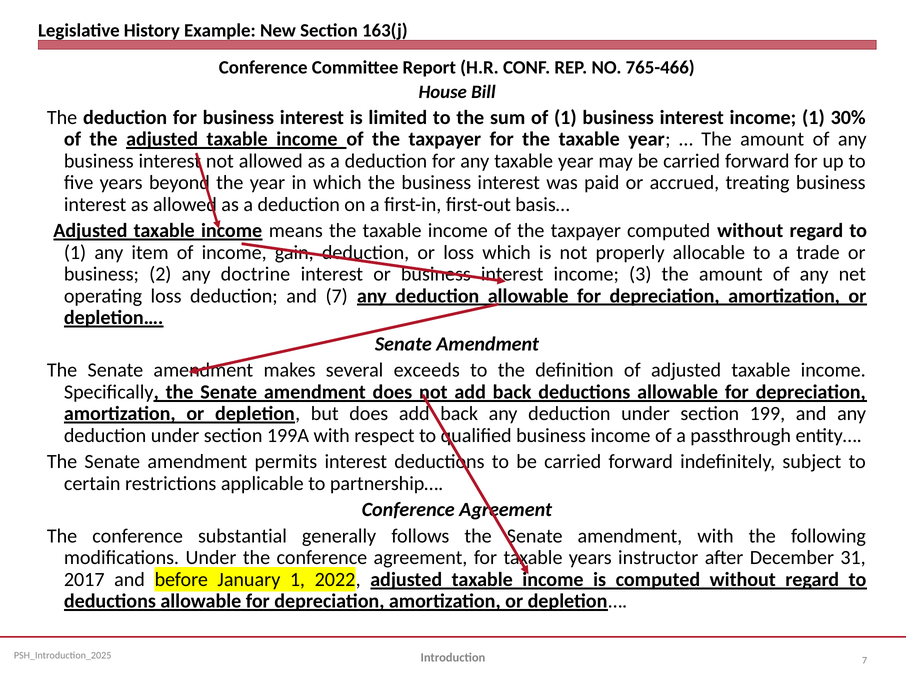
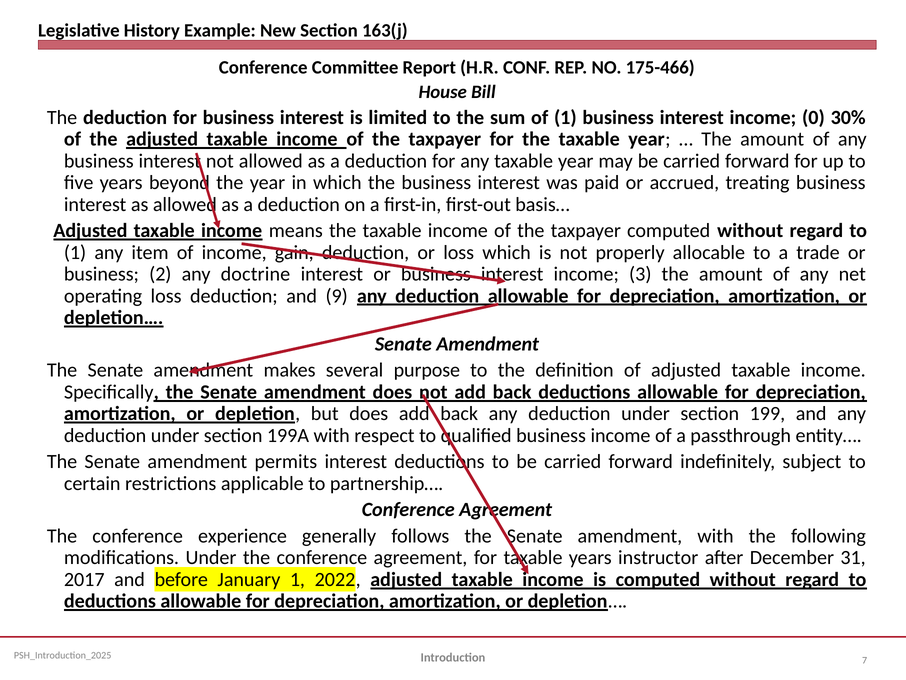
765-466: 765-466 -> 175-466 (660, 67)
income 1: 1 -> 0 (813, 117)
and 7: 7 -> 9 (337, 296)
exceeds: exceeds -> purpose (427, 370)
substantial: substantial -> experience (243, 536)
